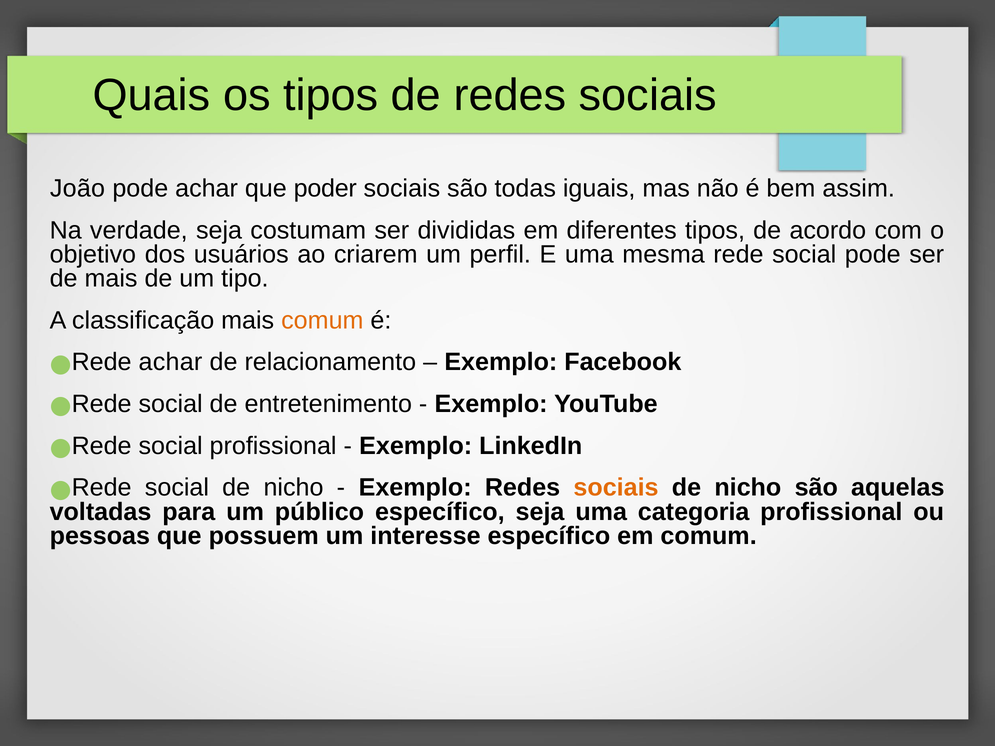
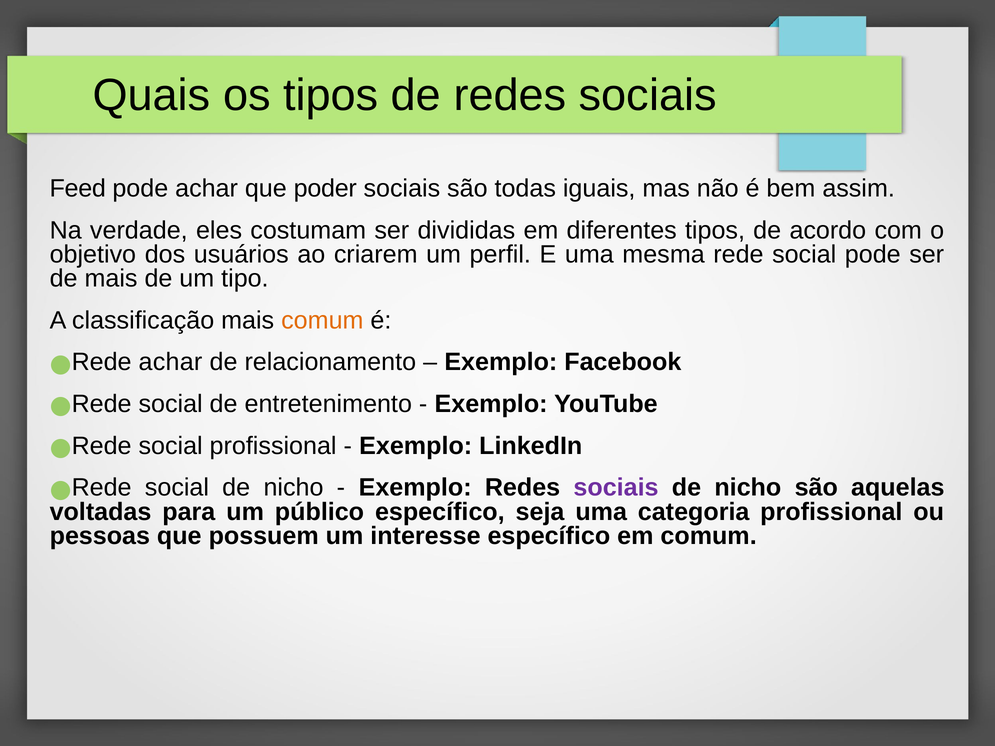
João: João -> Feed (78, 189)
verdade seja: seja -> eles (219, 230)
sociais colour: orange -> purple (616, 488)
